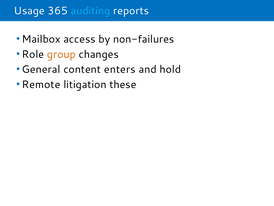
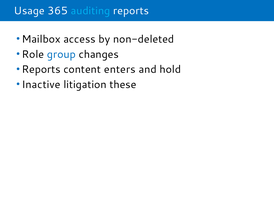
non-failures: non-failures -> non-deleted (144, 39)
group colour: orange -> blue (61, 54)
General: General -> Reports (41, 69)
Remote: Remote -> Inactive (41, 84)
